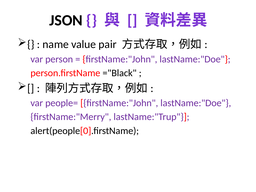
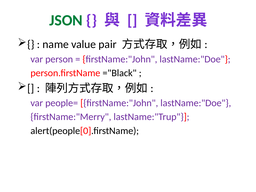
JSON colour: black -> green (66, 20)
